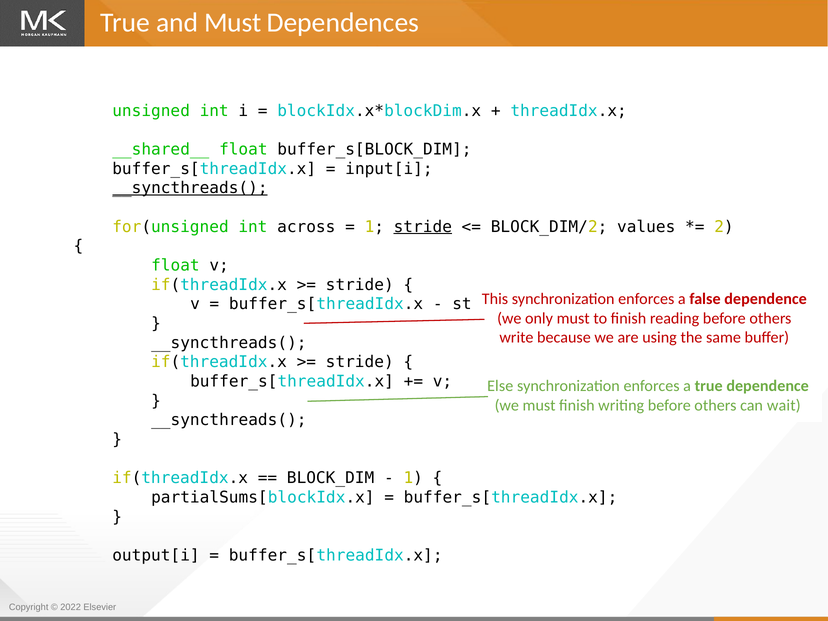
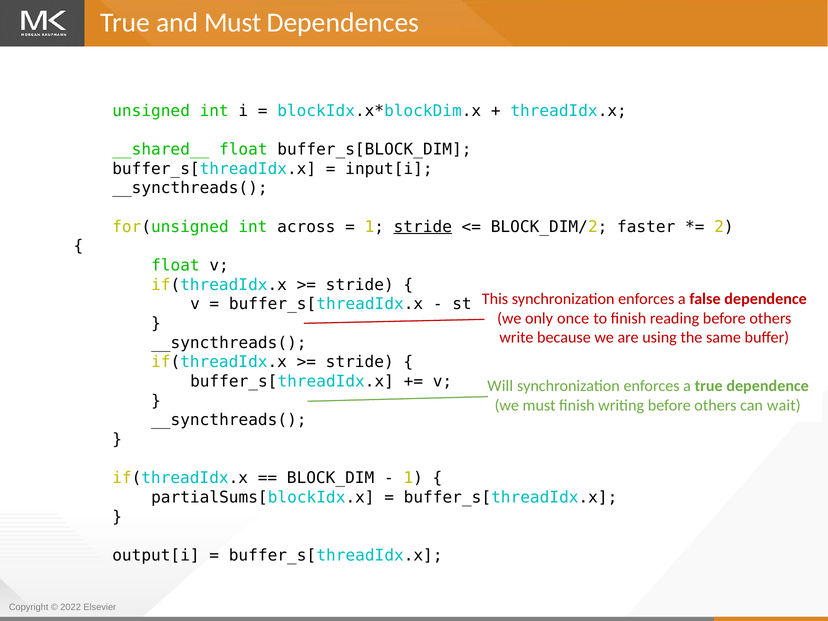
__syncthreads( underline: present -> none (190, 188)
values: values -> faster (646, 227)
only must: must -> once (573, 318)
Else: Else -> Will (500, 386)
